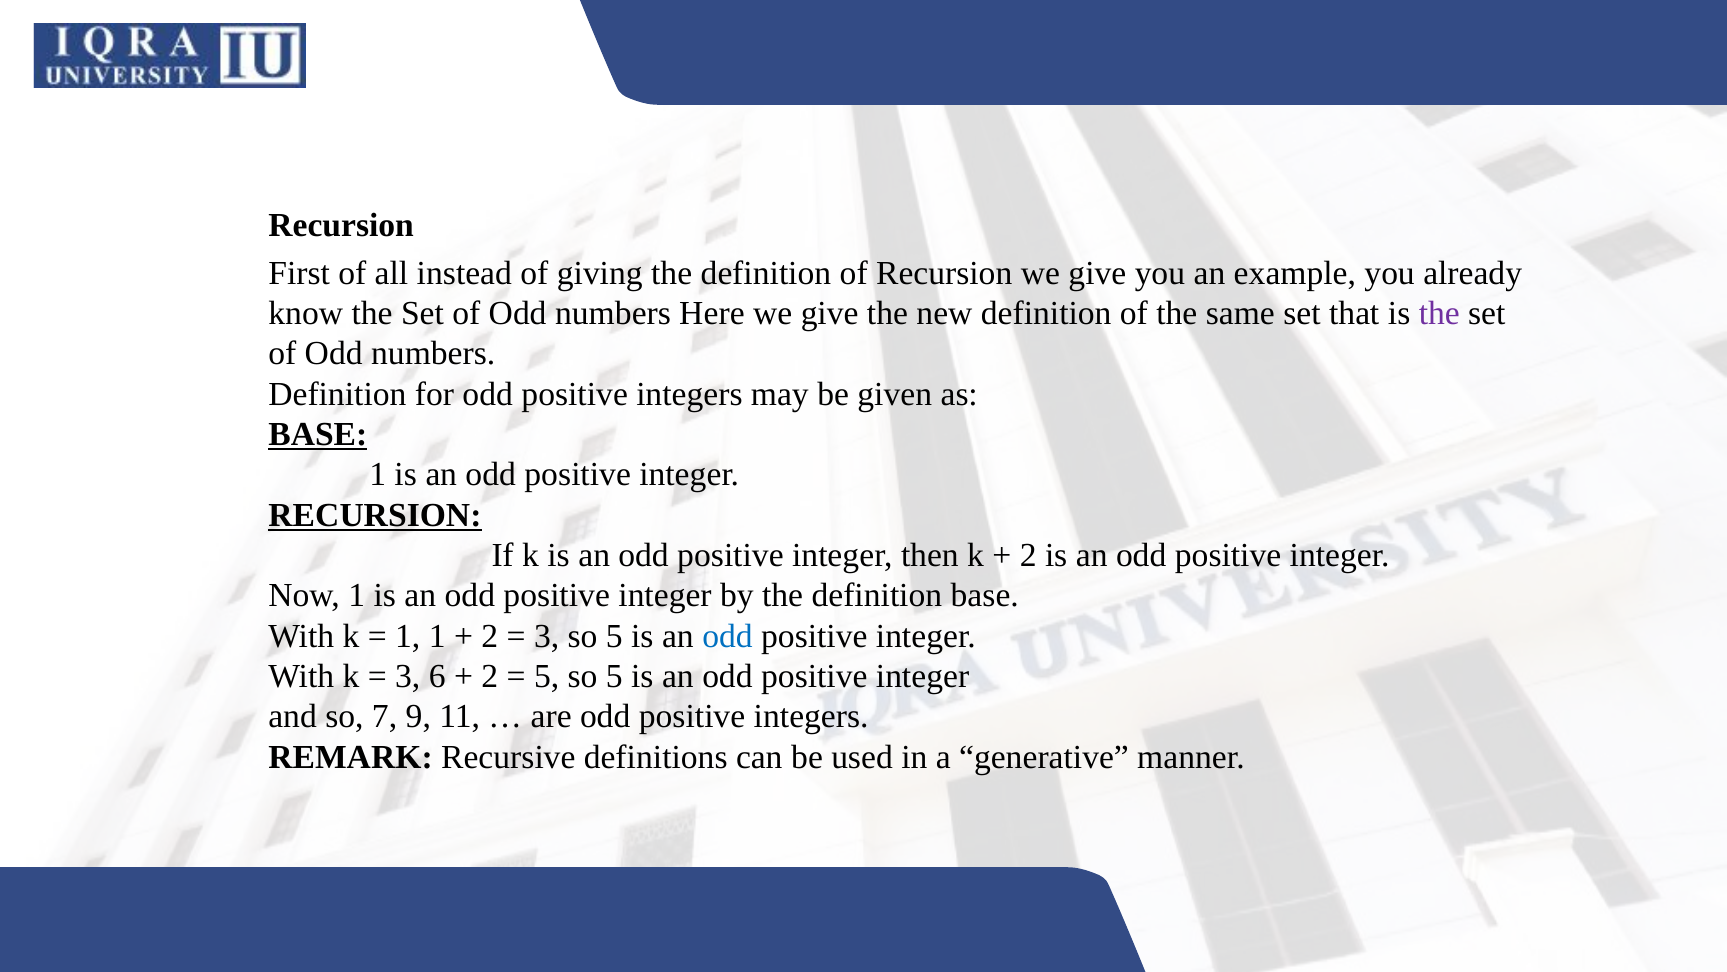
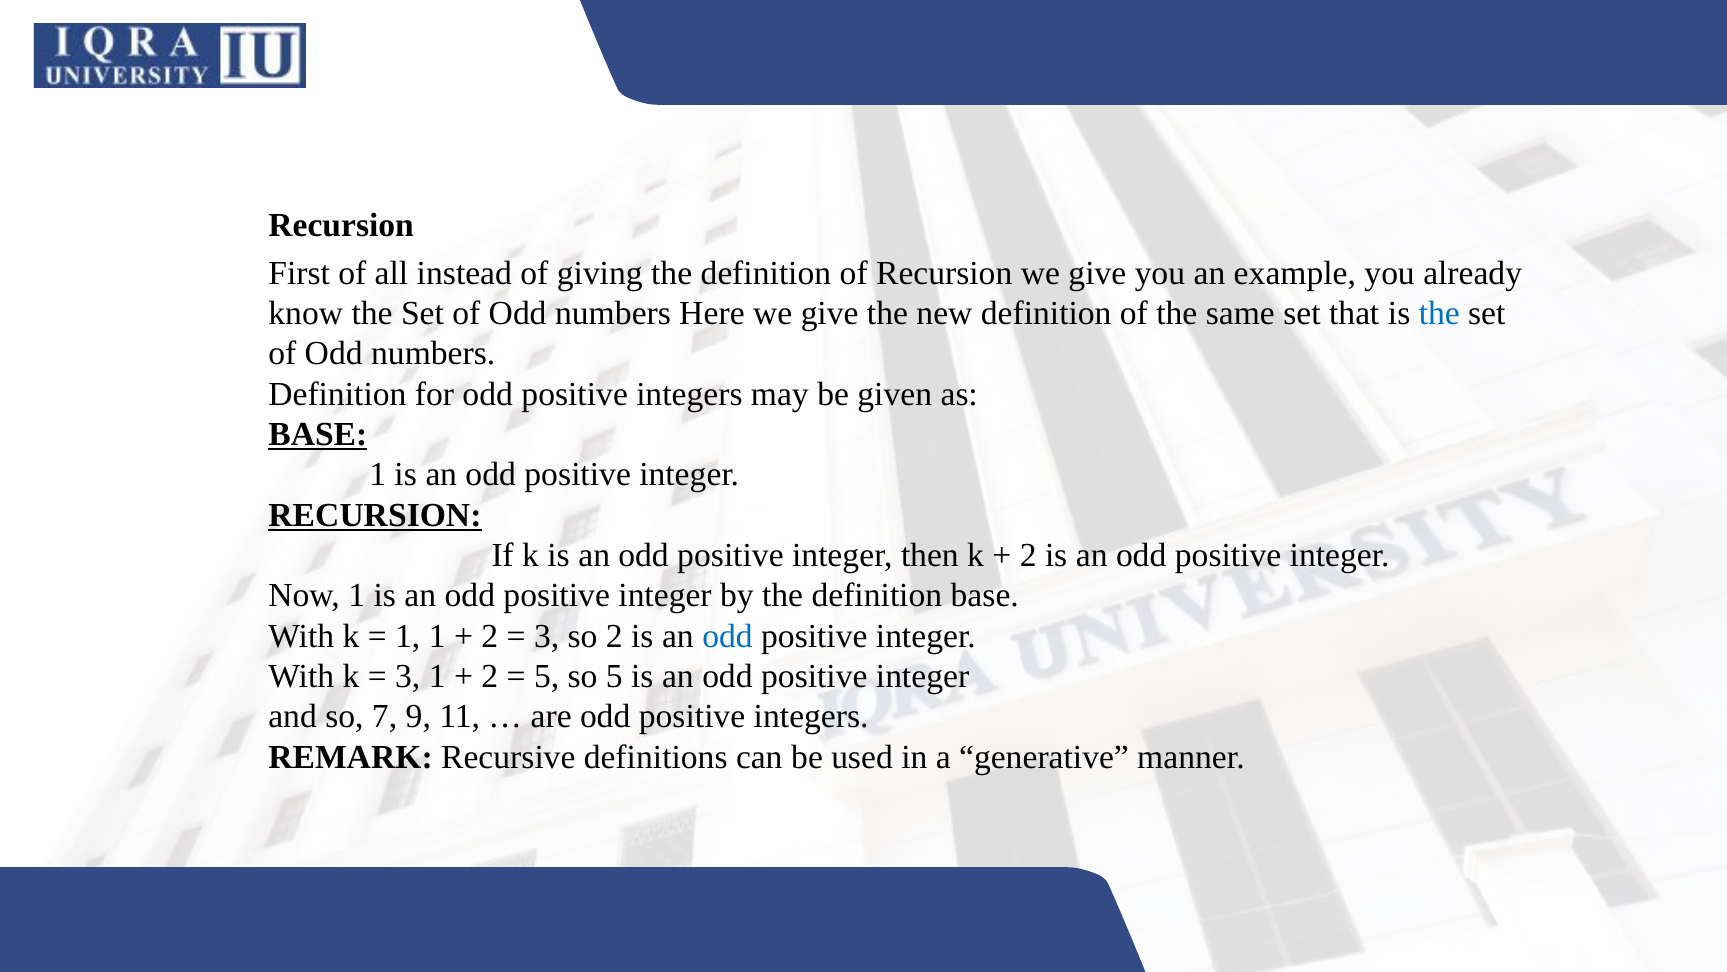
the colour: purple -> blue (1439, 313)
3 so 5: 5 -> 2 (614, 636)
3 6: 6 -> 1 (437, 676)
